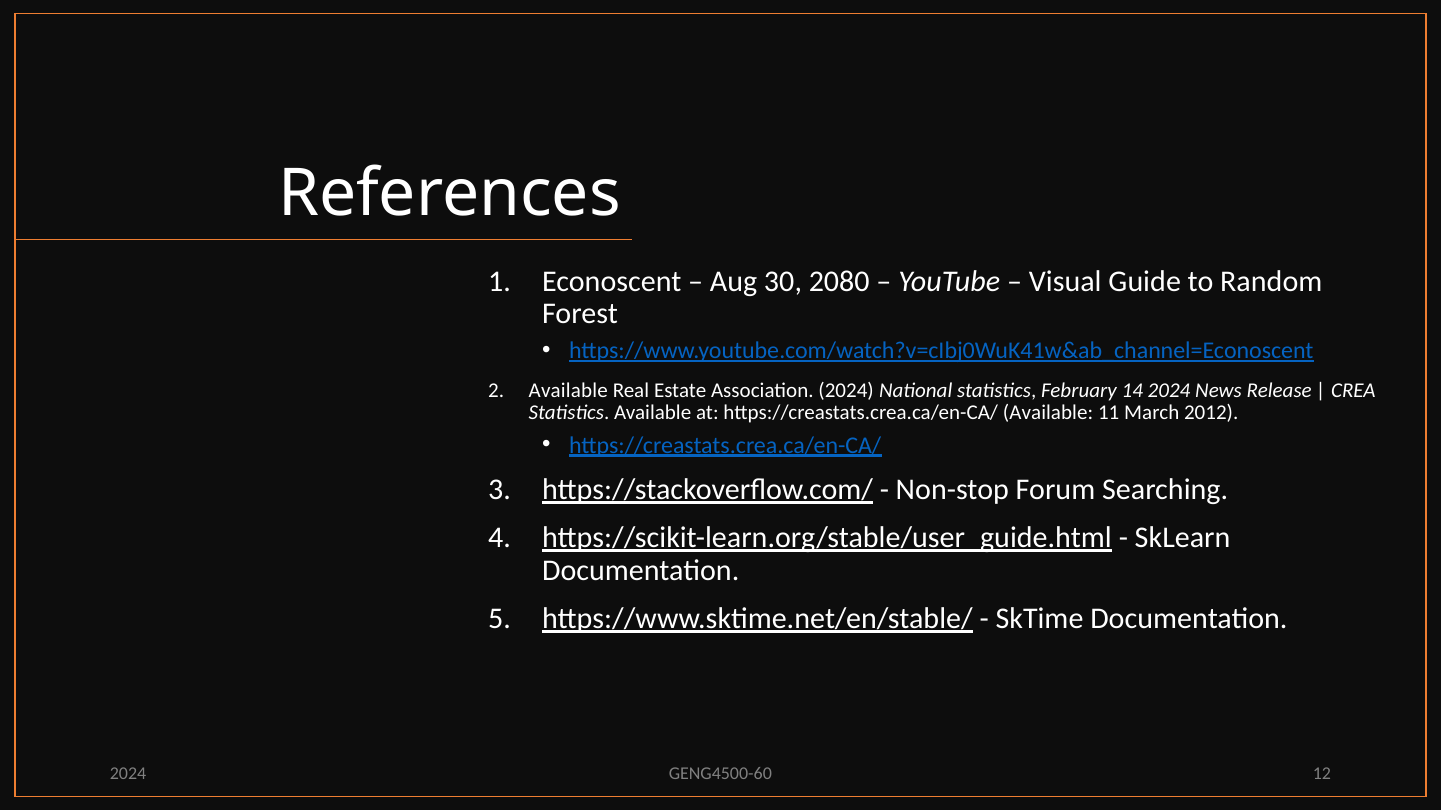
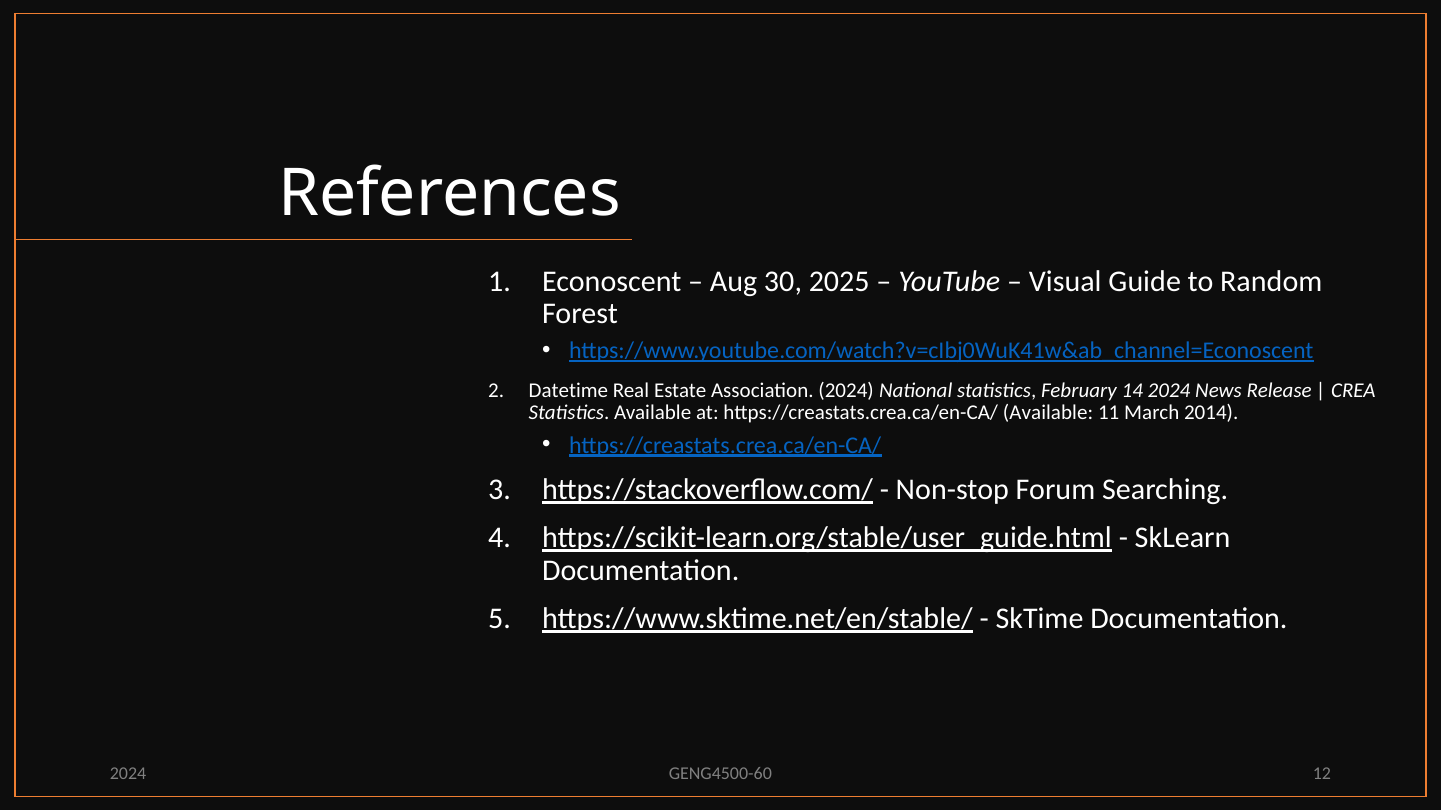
2080: 2080 -> 2025 (839, 281)
Available: Available -> Datetime (568, 390)
2012: 2012 -> 2014 (1211, 413)
